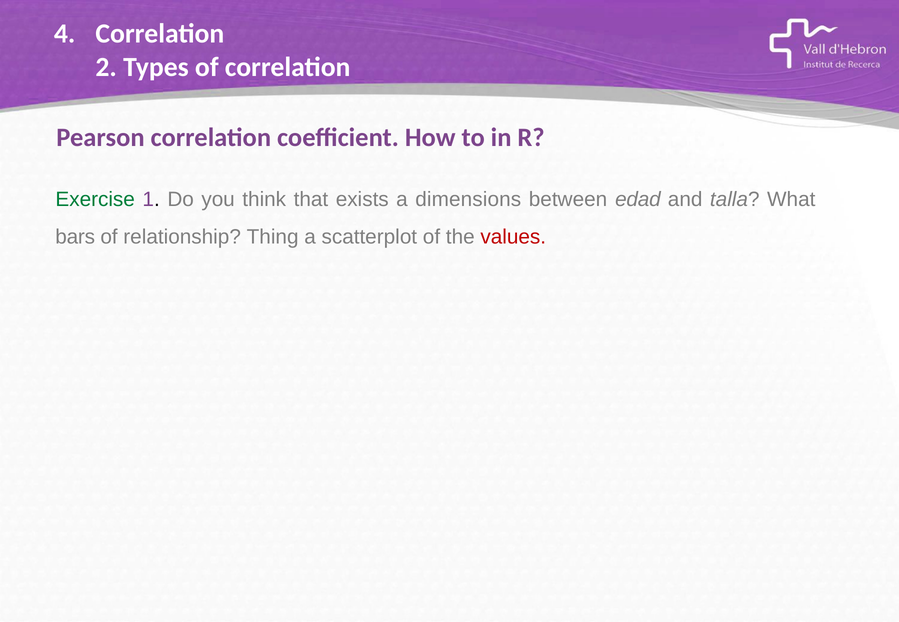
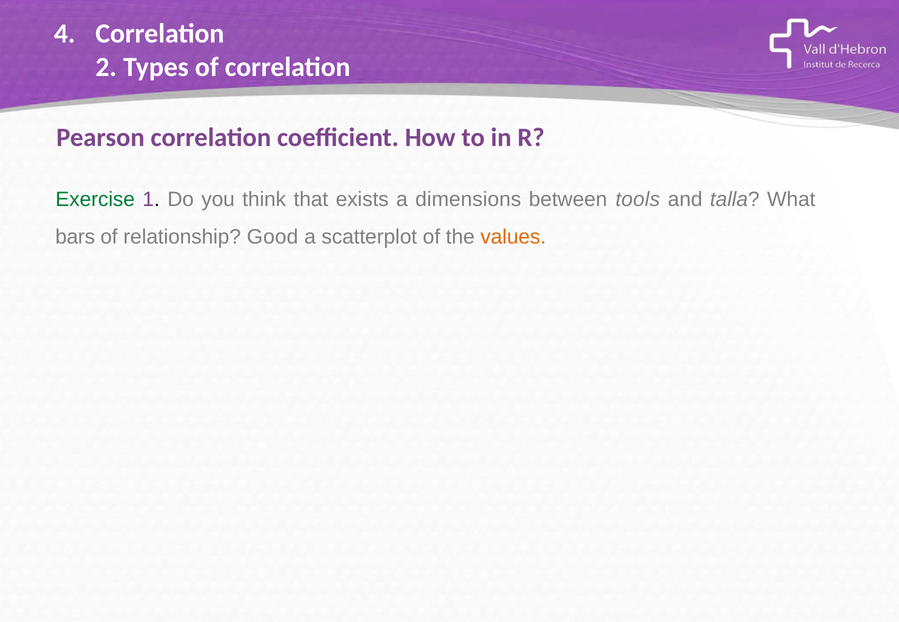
edad: edad -> tools (638, 200)
Thing: Thing -> Good (273, 237)
values colour: red -> orange (513, 237)
